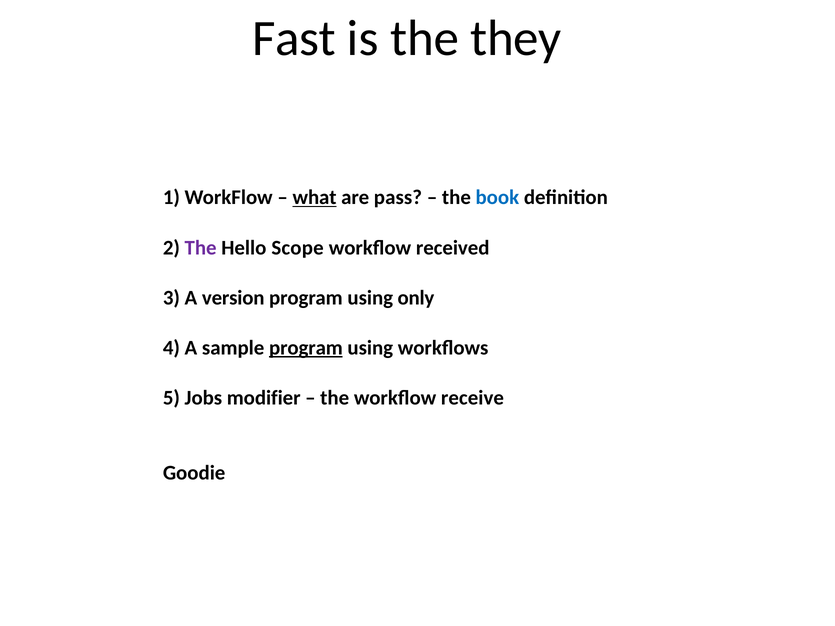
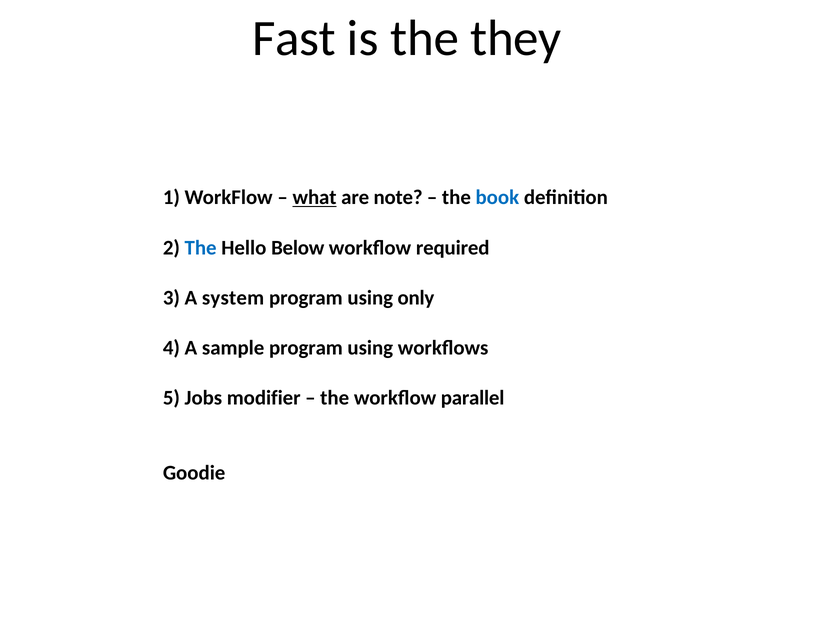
pass: pass -> note (398, 198)
The colour: purple -> blue (201, 248)
Scope: Scope -> Below (298, 248)
received: received -> required (453, 248)
version: version -> system (233, 298)
program underline: present -> none (306, 348)
receive: receive -> parallel (473, 398)
